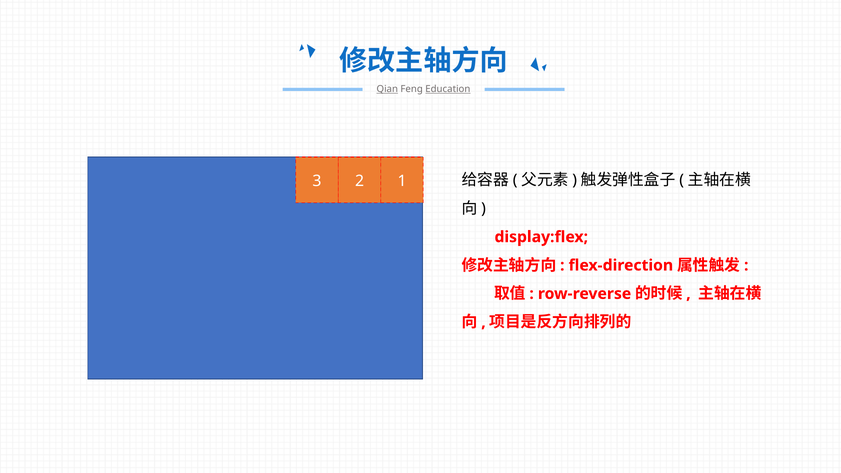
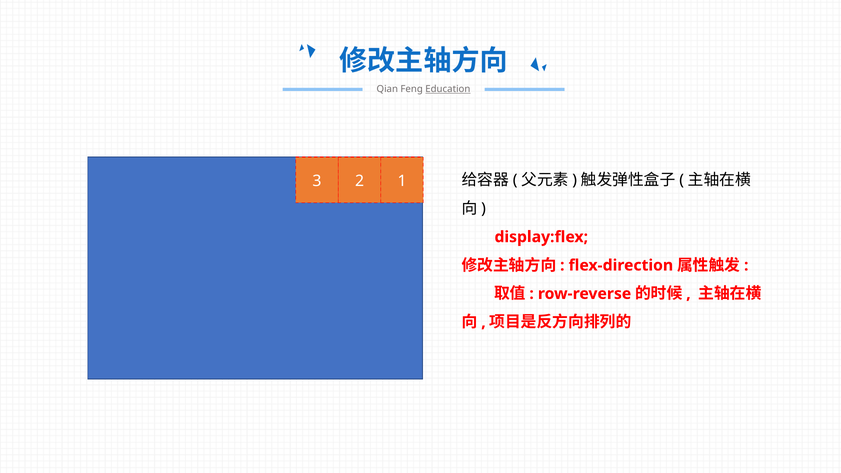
Qian underline: present -> none (387, 89)
